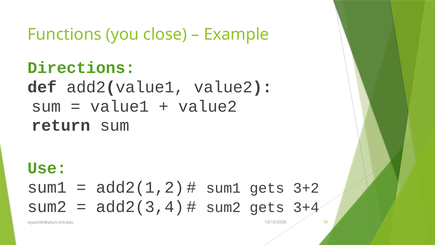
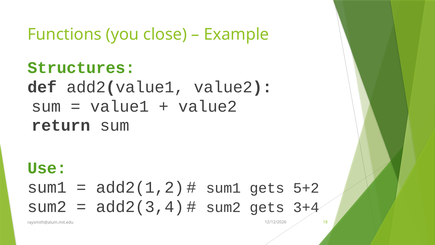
Directions: Directions -> Structures (81, 68)
3+2: 3+2 -> 5+2 (306, 188)
